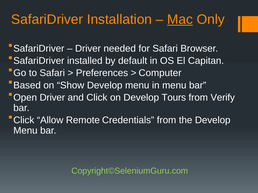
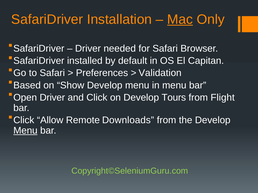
Computer: Computer -> Validation (160, 73)
Verify: Verify -> Flight (223, 98)
Credentials: Credentials -> Downloads (128, 120)
Menu underline: none -> present (25, 131)
